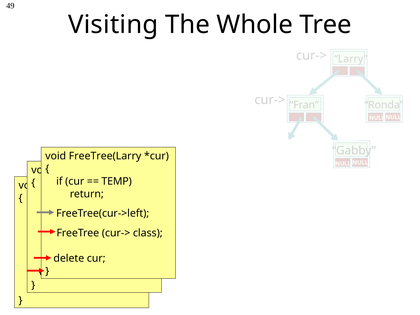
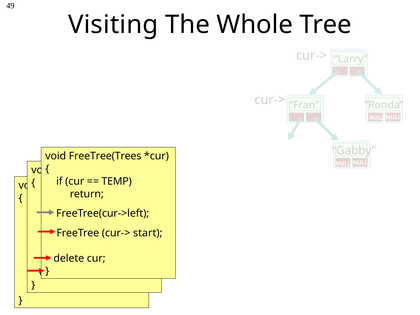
FreeTree(Larry: FreeTree(Larry -> FreeTree(Trees (105, 156)
class: class -> start (148, 233)
